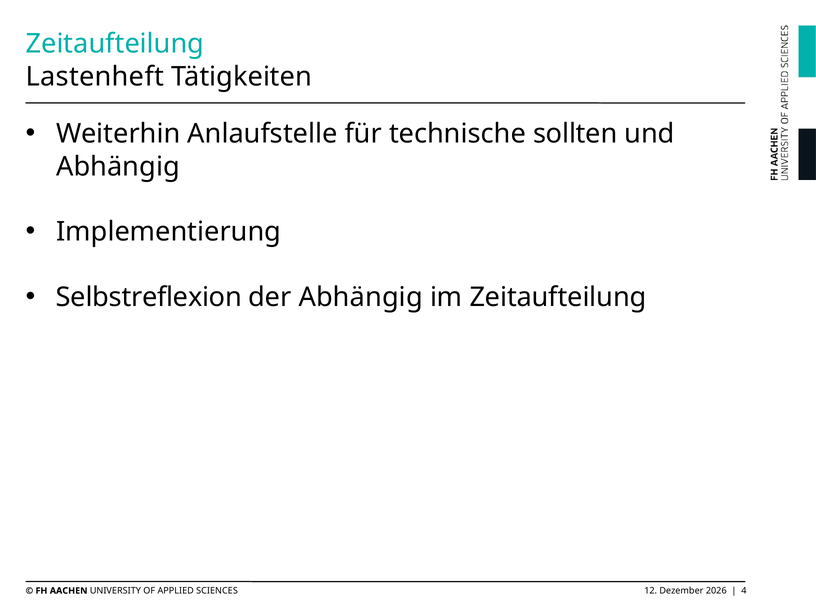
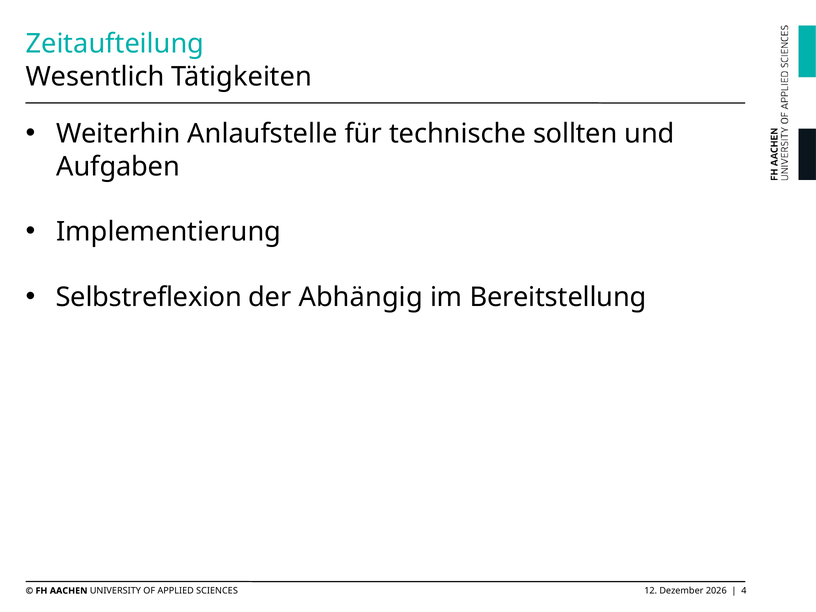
Lastenheft: Lastenheft -> Wesentlich (95, 77)
Abhängig: Abhängig -> Aufgaben (118, 167)
im Zeitaufteilung: Zeitaufteilung -> Bereitstellung (558, 297)
